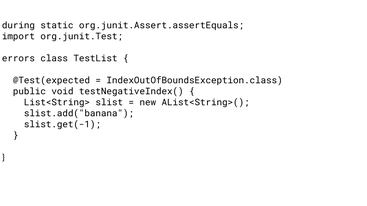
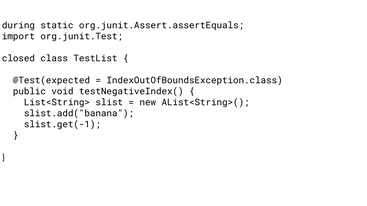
errors: errors -> closed (18, 58)
